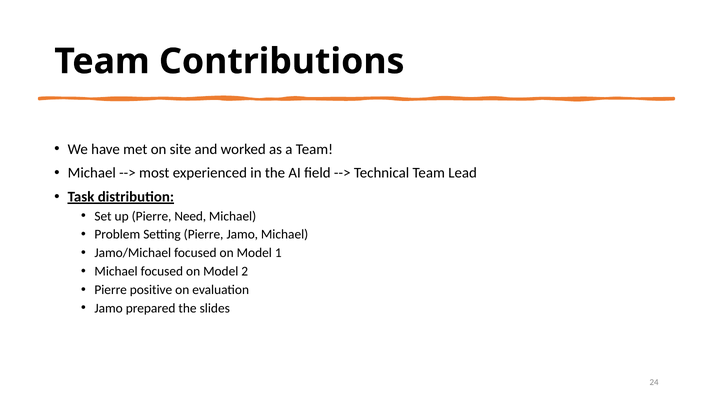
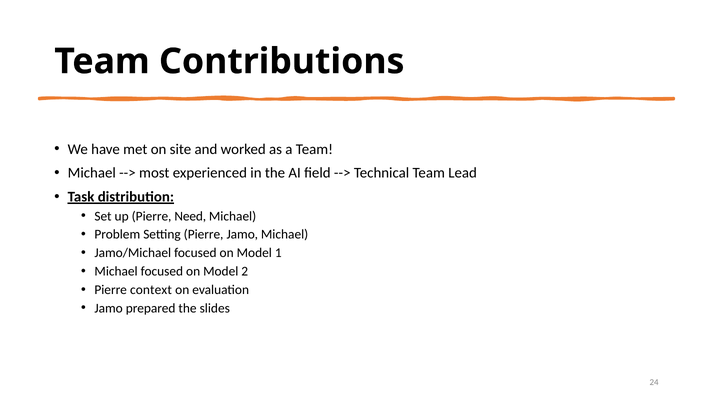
positive: positive -> context (151, 290)
